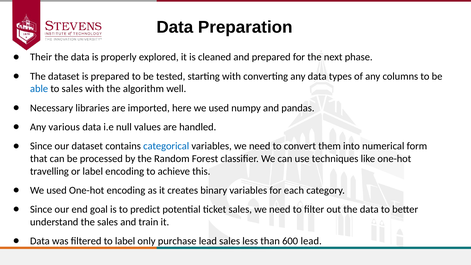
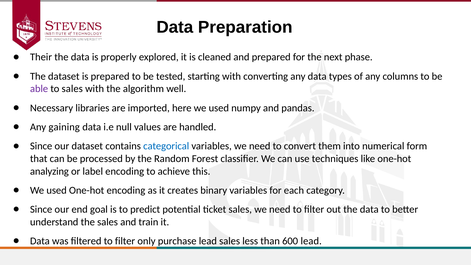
able colour: blue -> purple (39, 89)
various: various -> gaining (64, 127)
travelling: travelling -> analyzing (49, 171)
filtered to label: label -> filter (125, 241)
